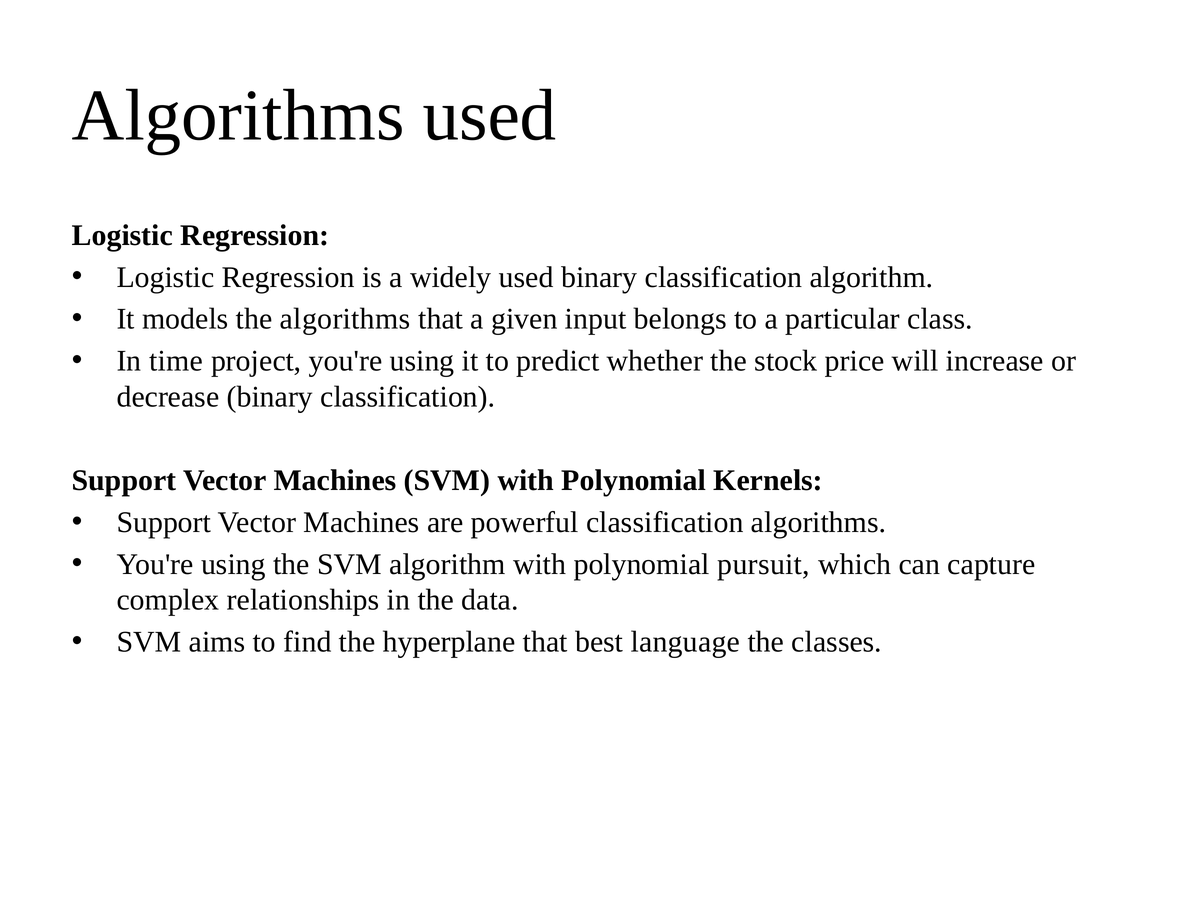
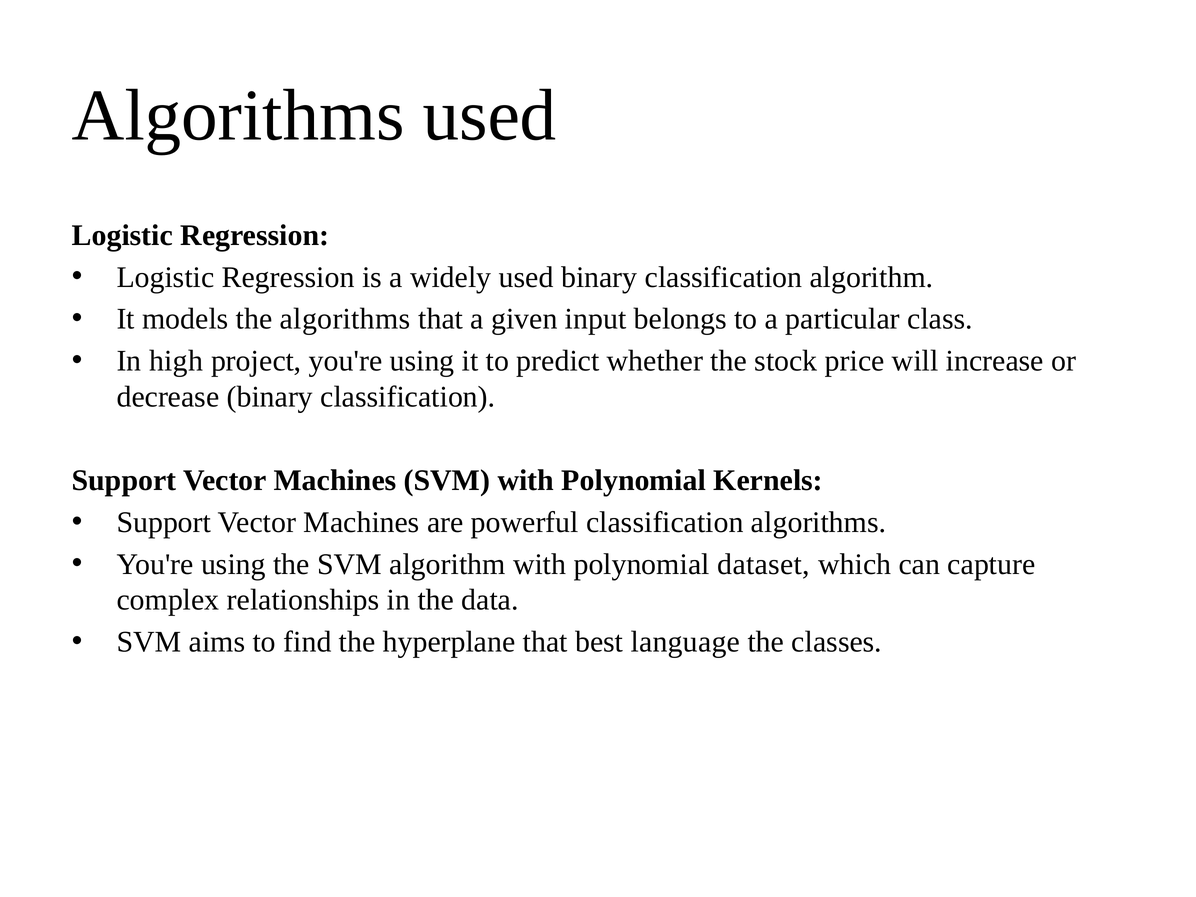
time: time -> high (176, 361)
pursuit: pursuit -> dataset (764, 564)
